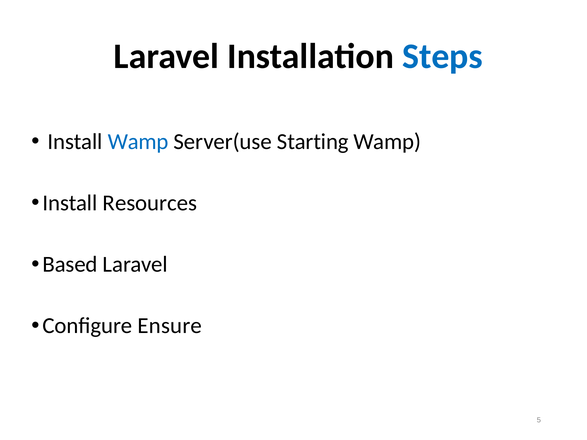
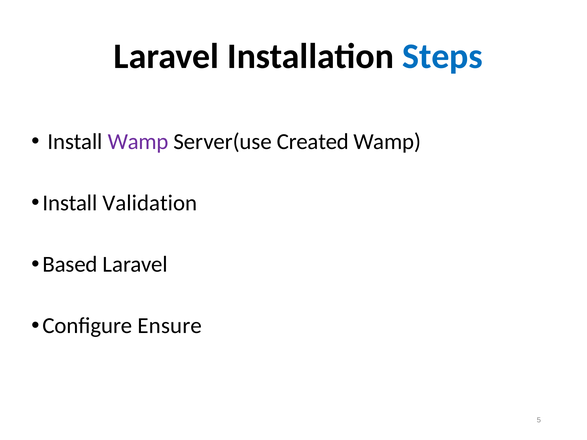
Wamp colour: blue -> purple (138, 142)
Starting: Starting -> Created (313, 142)
Resources: Resources -> Validation (150, 203)
